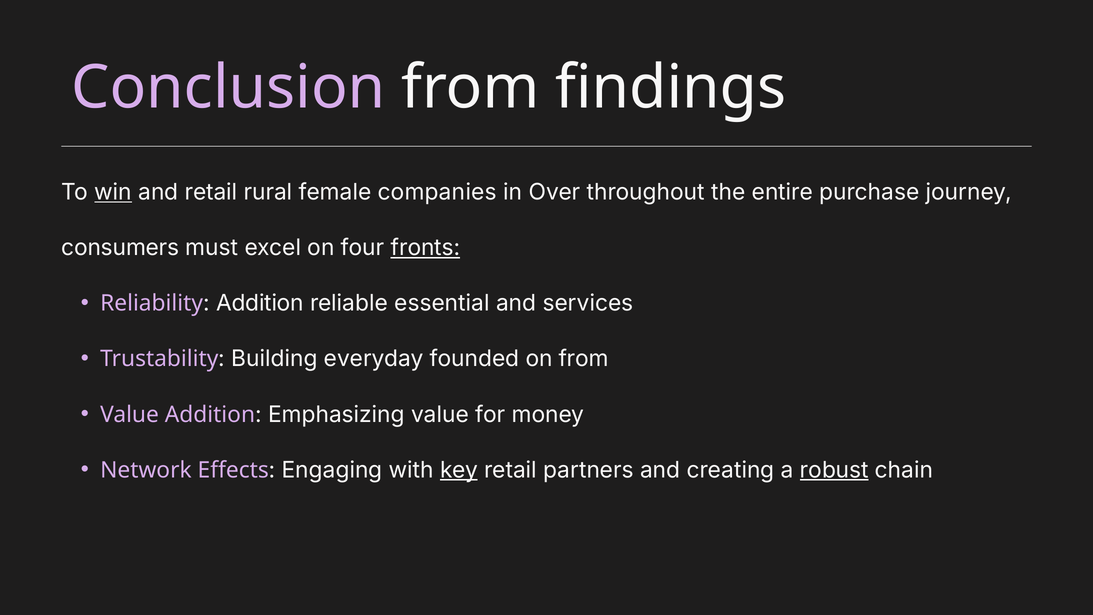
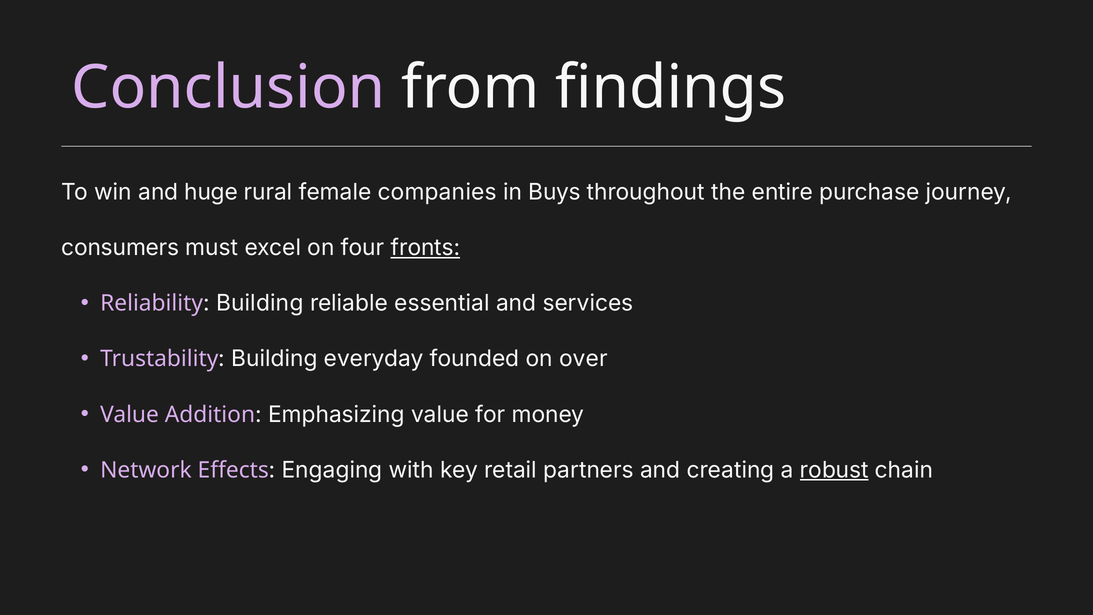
win underline: present -> none (113, 192)
and retail: retail -> huge (211, 192)
Over: Over -> Buys (555, 192)
Addition: Addition -> Building (260, 303)
on from: from -> over (584, 359)
key underline: present -> none (459, 470)
